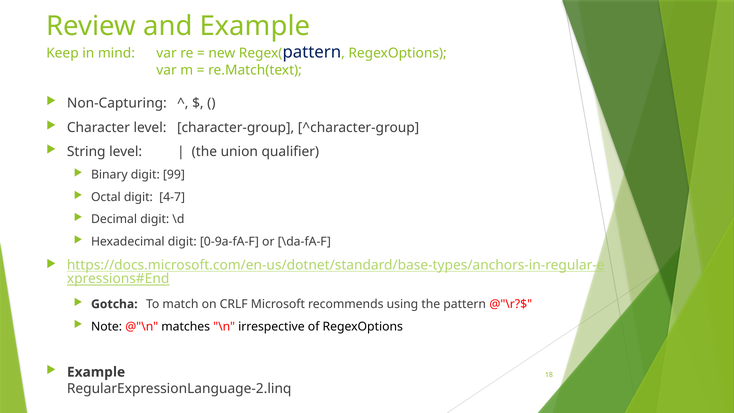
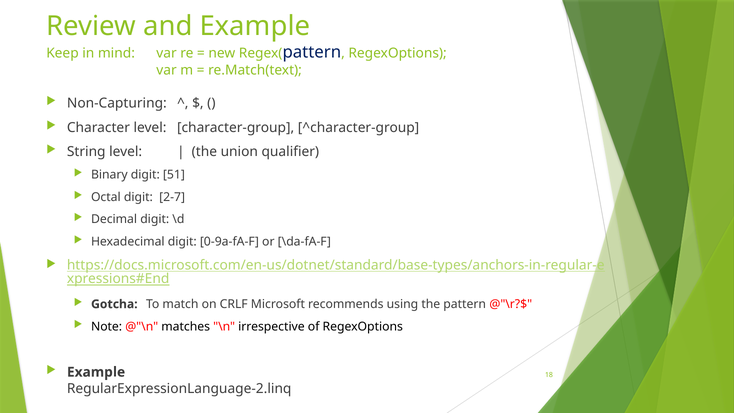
99: 99 -> 51 (174, 175)
4-7: 4-7 -> 2-7 (172, 197)
